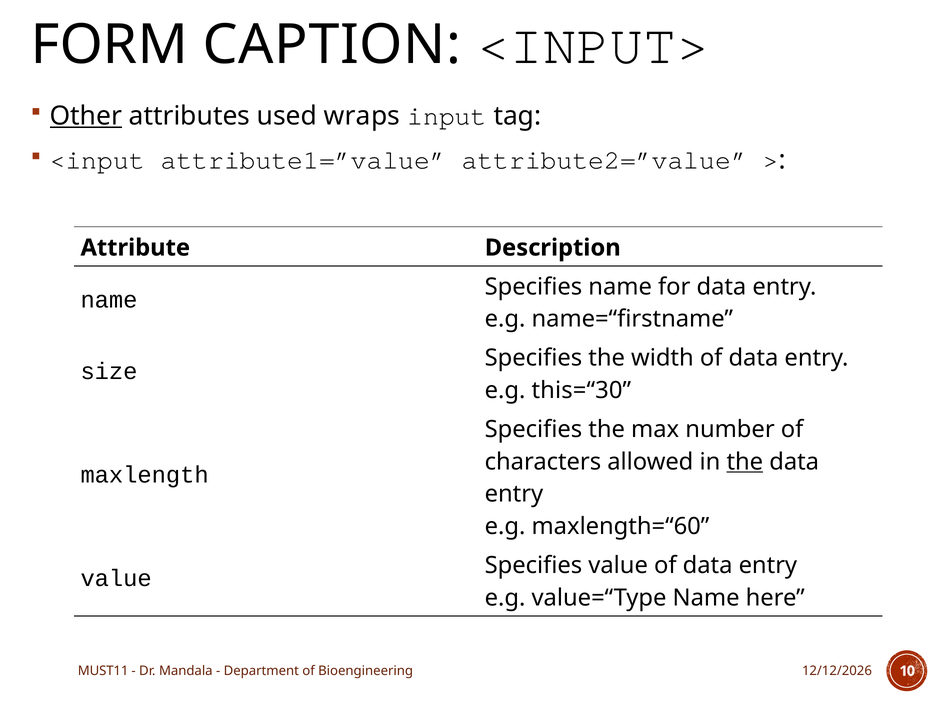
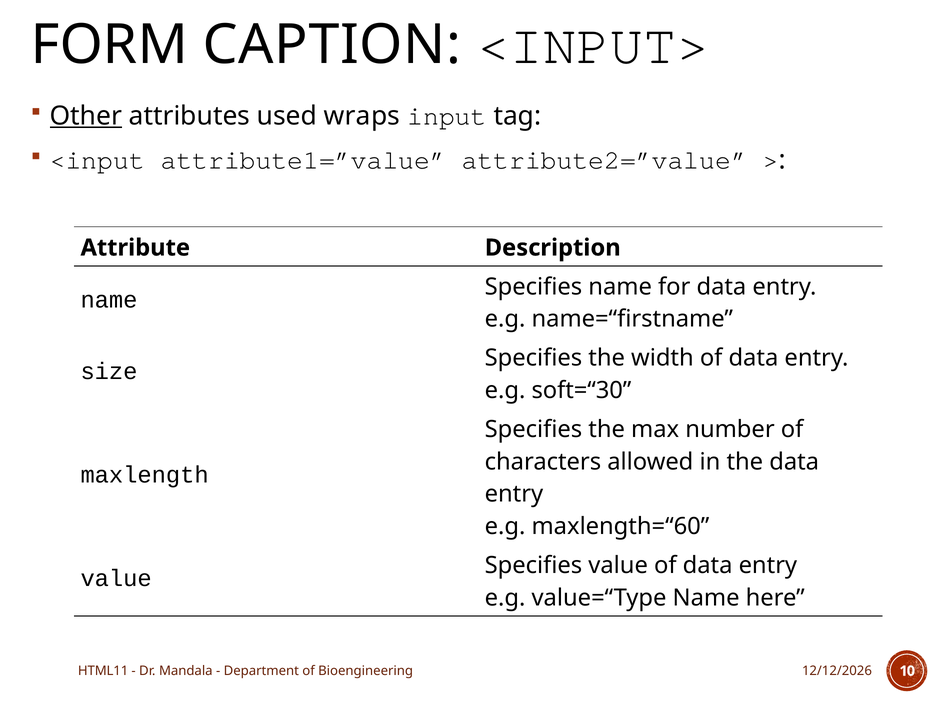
this=“30: this=“30 -> soft=“30 (581, 391)
the underline: present -> none (745, 462)
MUST11: MUST11 -> HTML11 (103, 671)
